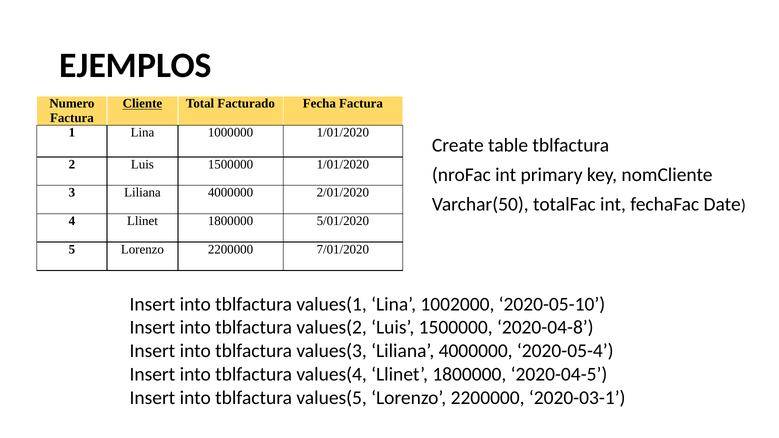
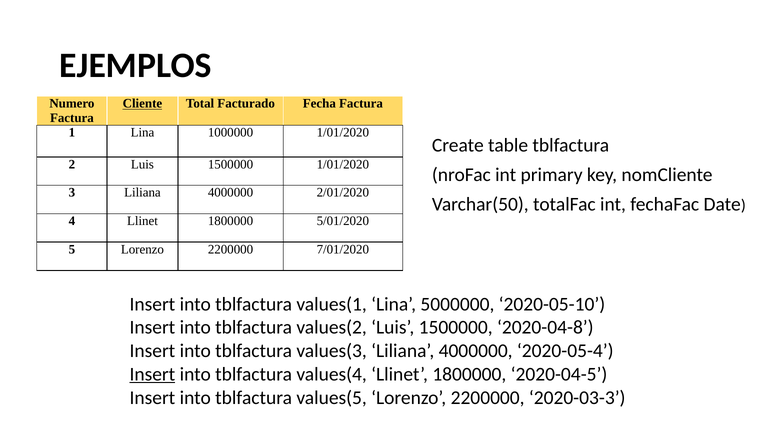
1002000: 1002000 -> 5000000 (457, 304)
Insert underline: none -> present (152, 374)
2020-03-1: 2020-03-1 -> 2020-03-3 (577, 398)
